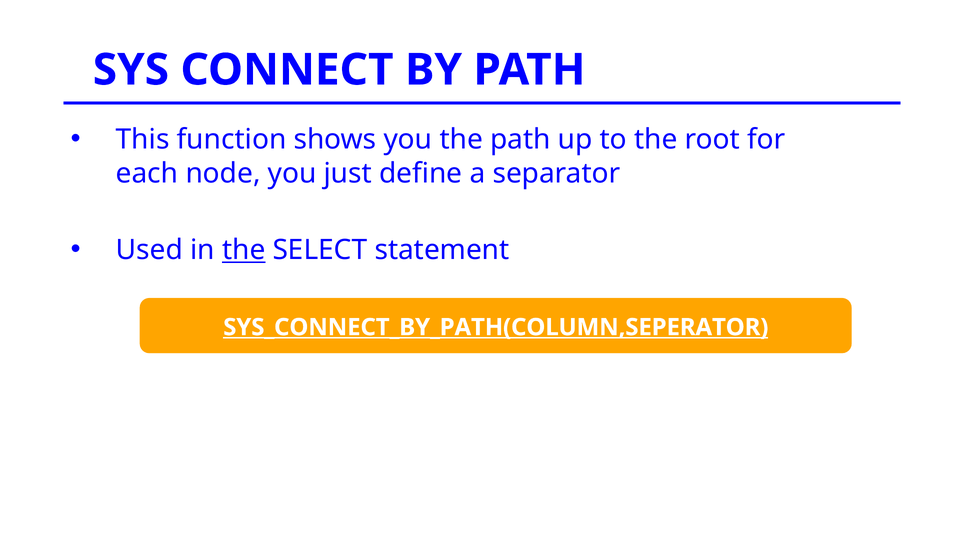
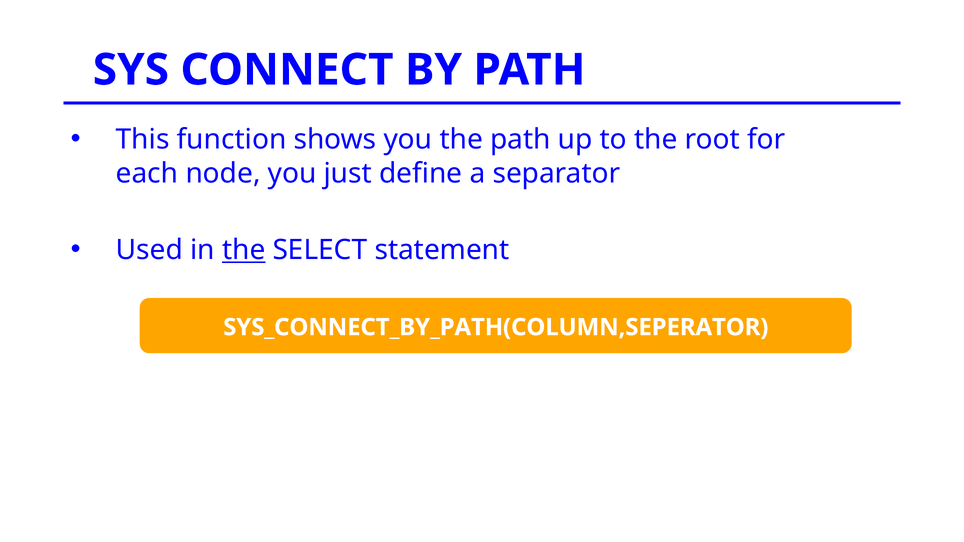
SYS_CONNECT_BY_PATH(COLUMN,SEPERATOR underline: present -> none (496, 327)
